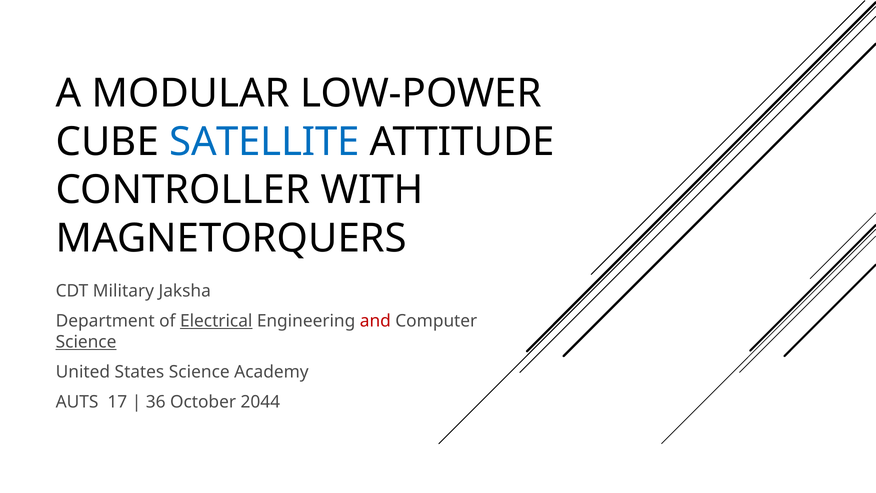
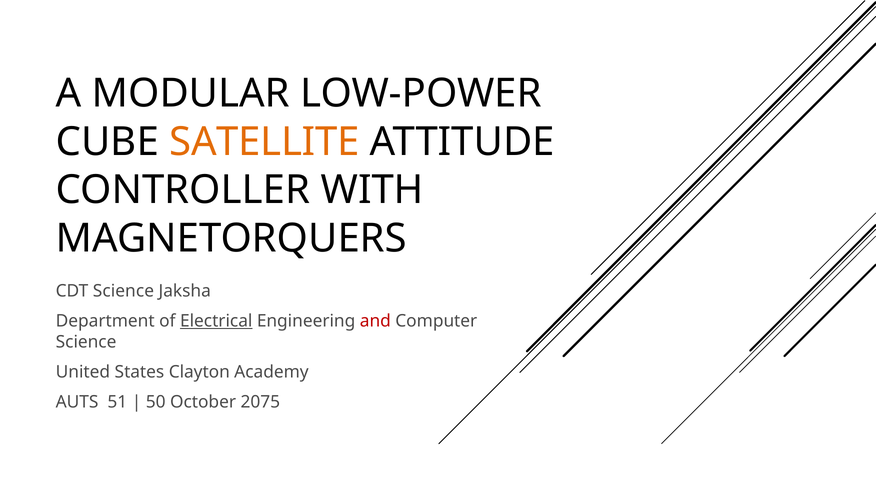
SATELLITE colour: blue -> orange (264, 142)
CDT Military: Military -> Science (123, 291)
Science underline: present -> none (86, 342)
States Science: Science -> Clayton (199, 372)
17: 17 -> 51 (117, 402)
36: 36 -> 50 (156, 402)
2044: 2044 -> 2075 (260, 402)
